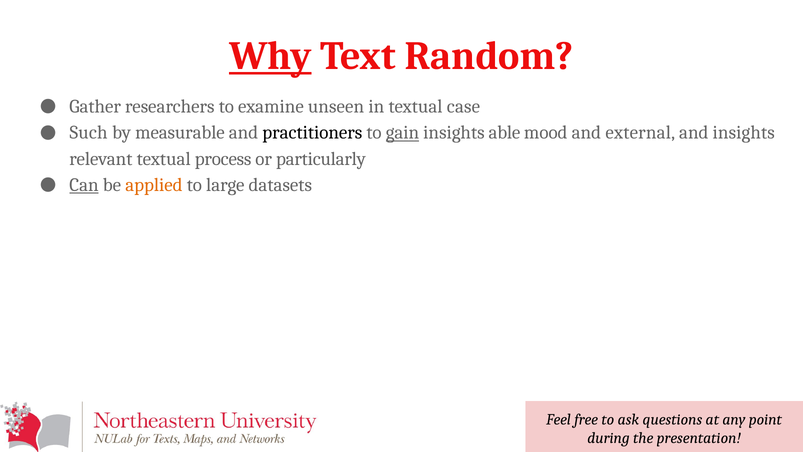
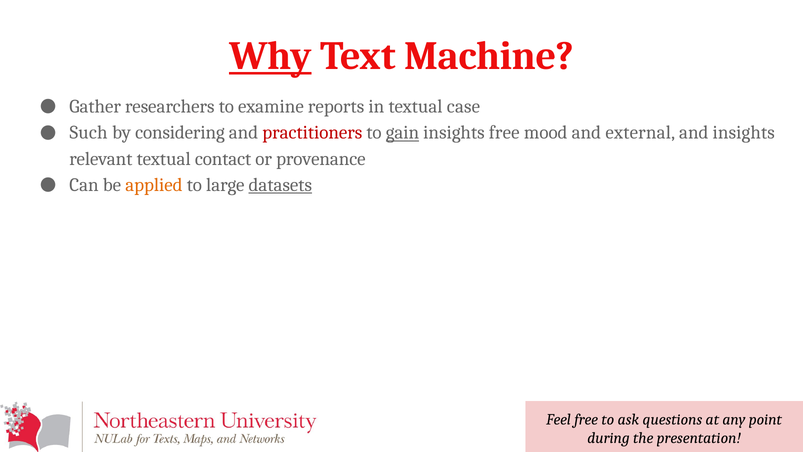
Random: Random -> Machine (489, 56)
unseen: unseen -> reports (336, 106)
measurable: measurable -> considering (180, 133)
practitioners colour: black -> red (312, 133)
insights able: able -> free (504, 133)
process: process -> contact (223, 159)
particularly: particularly -> provenance (321, 159)
Can underline: present -> none (84, 185)
datasets underline: none -> present (280, 185)
